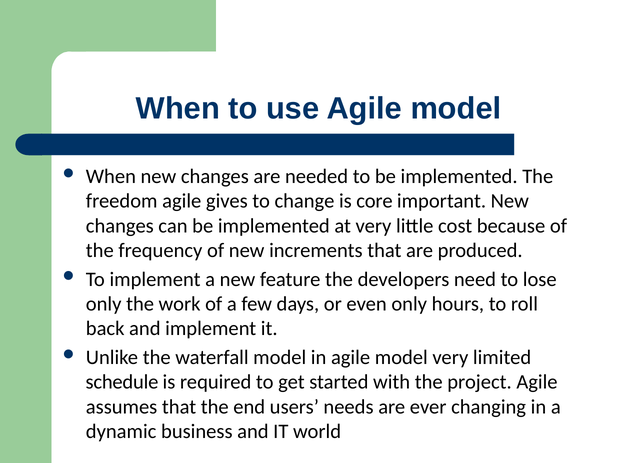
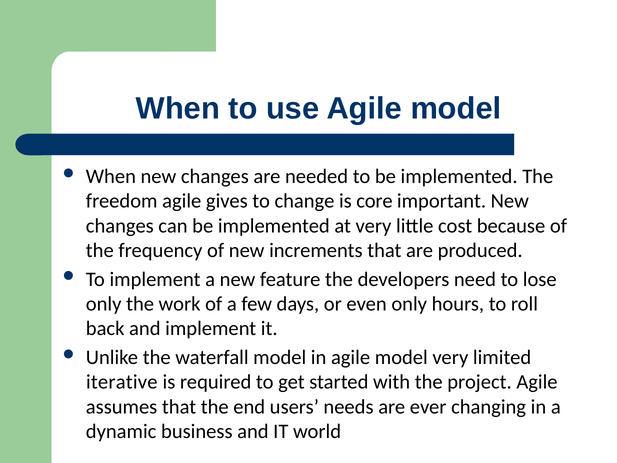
schedule: schedule -> iterative (122, 382)
